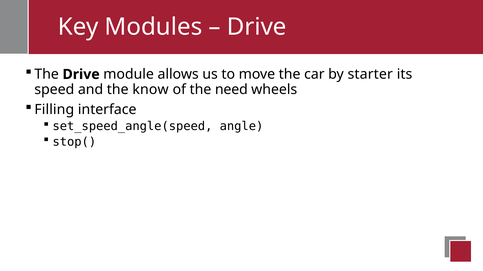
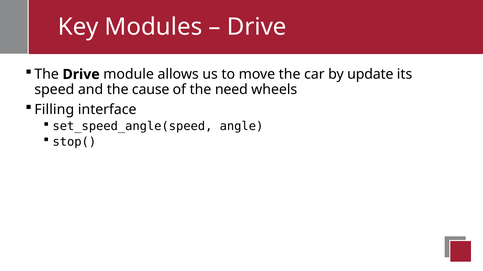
starter: starter -> update (370, 75)
know: know -> cause (151, 90)
